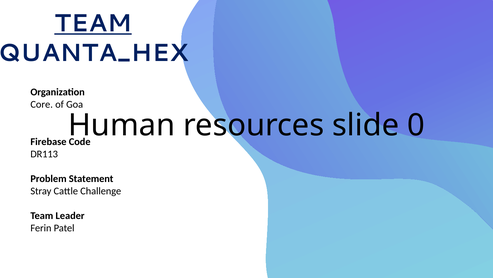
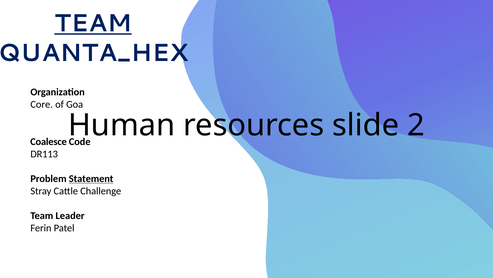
0: 0 -> 2 (416, 125)
Firebase: Firebase -> Coalesce (49, 141)
Statement underline: none -> present (91, 178)
